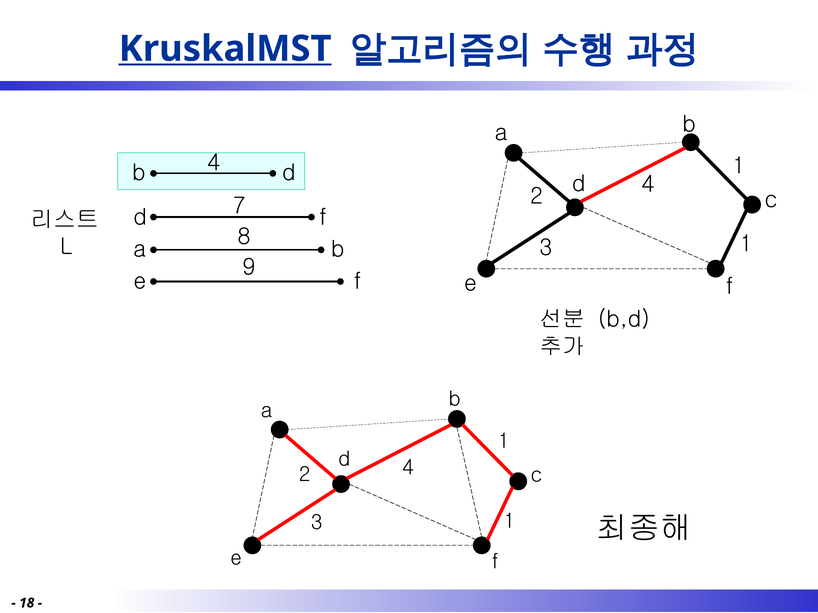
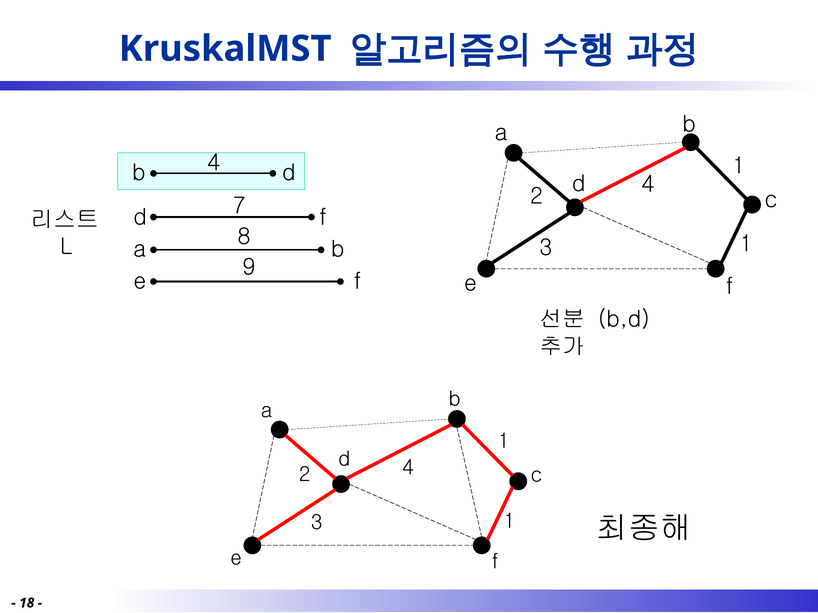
KruskalMST underline: present -> none (225, 49)
